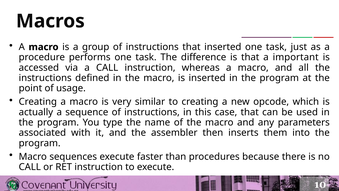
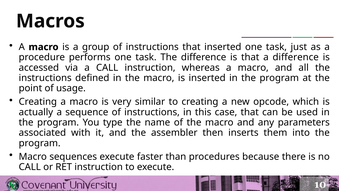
a important: important -> difference (296, 57)
